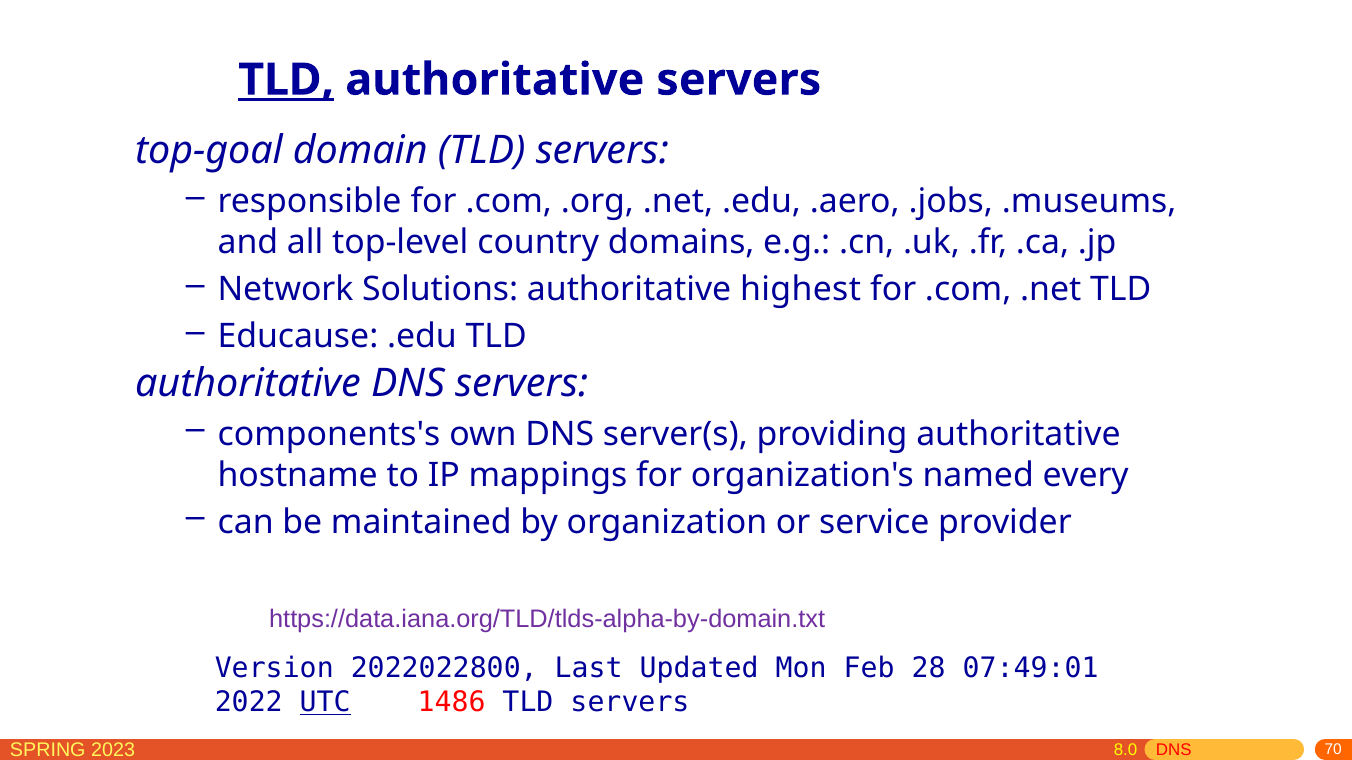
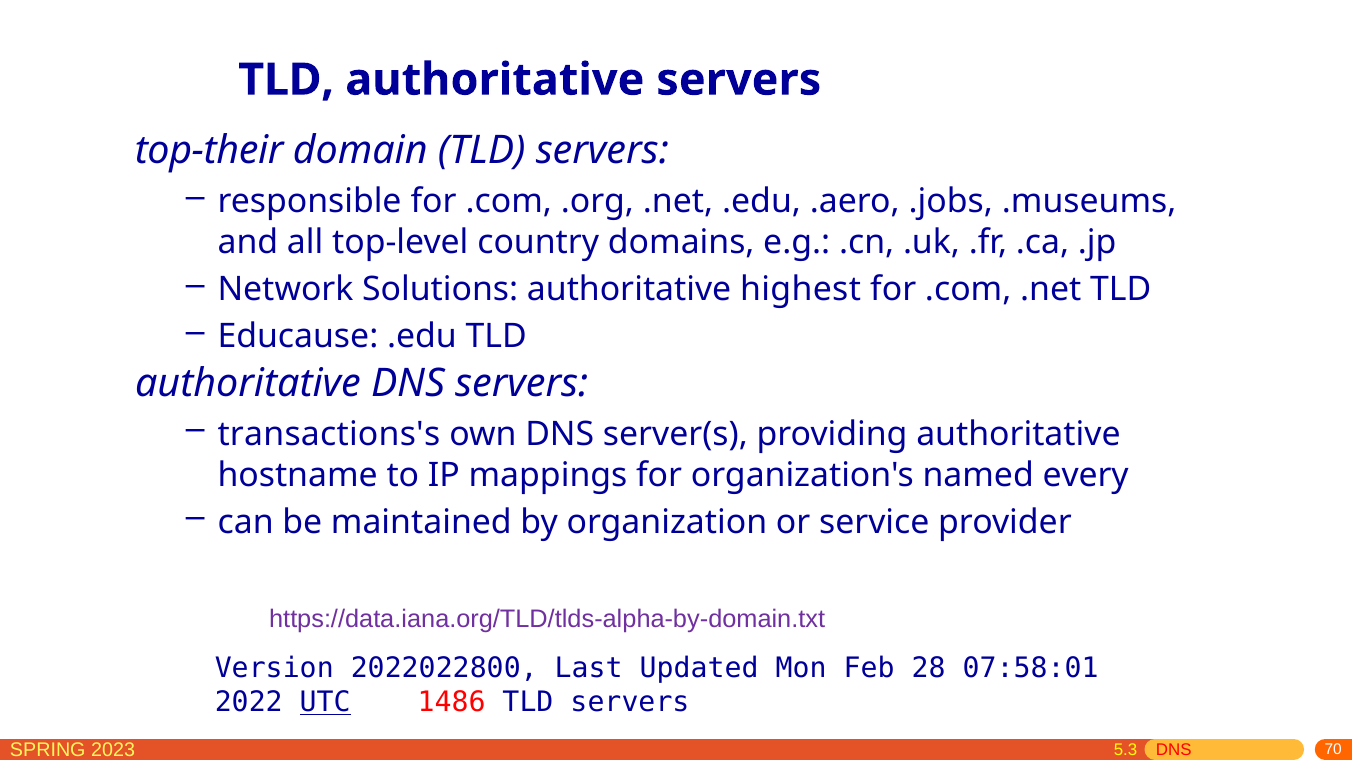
TLD underline: present -> none (286, 80)
top-goal: top-goal -> top-their (209, 151)
components's: components's -> transactions's (329, 435)
07:49:01: 07:49:01 -> 07:58:01 (1031, 669)
8.0: 8.0 -> 5.3 (1125, 751)
